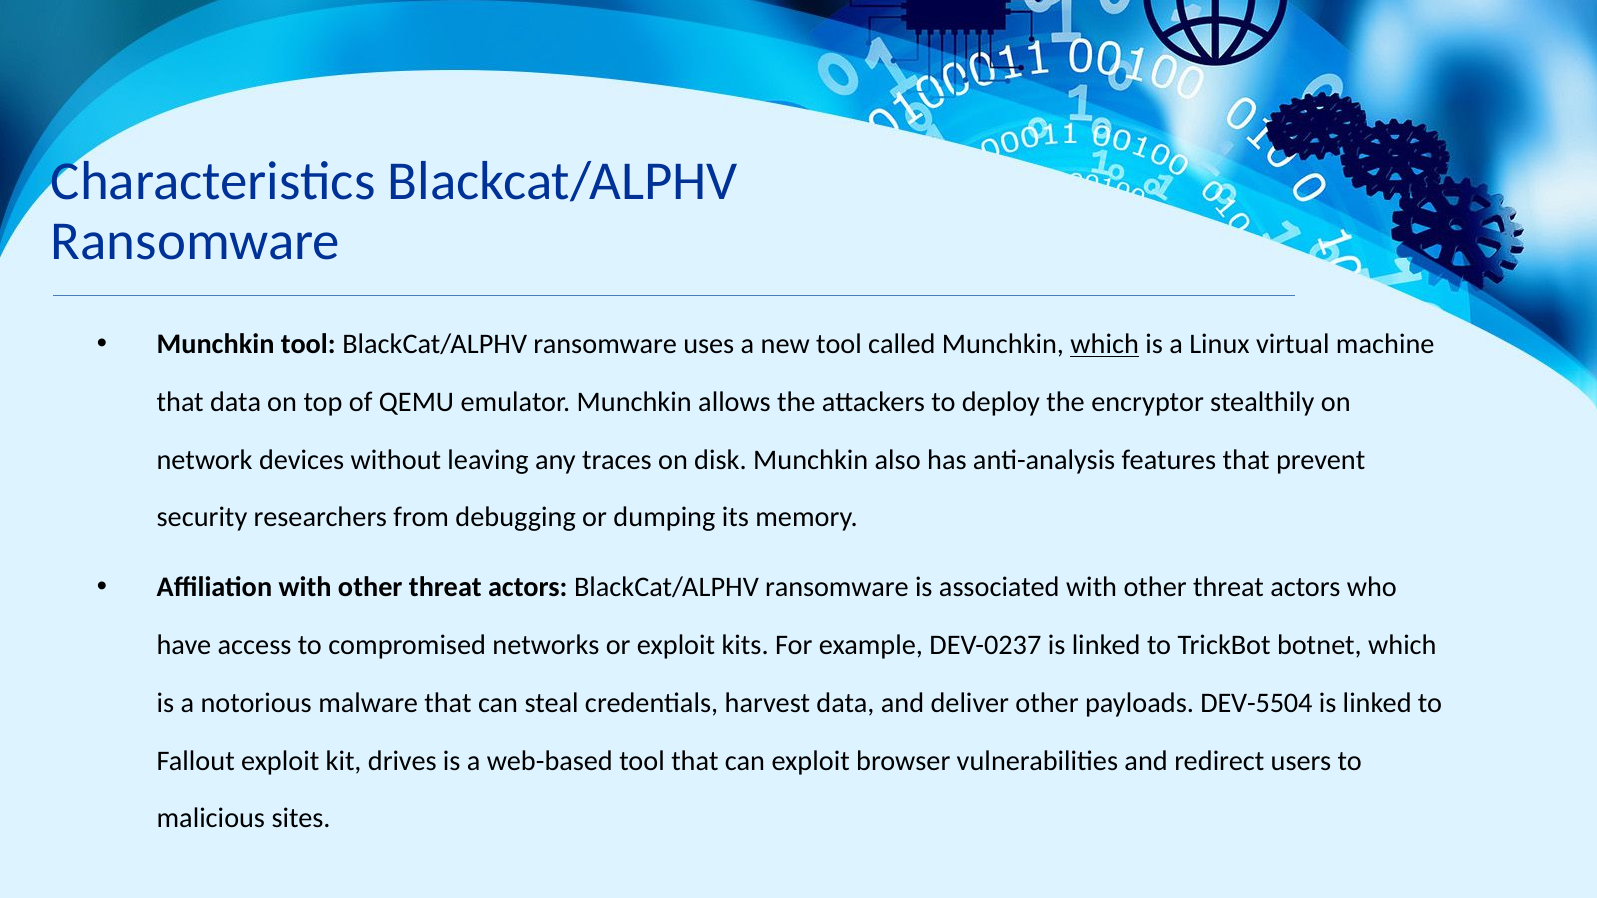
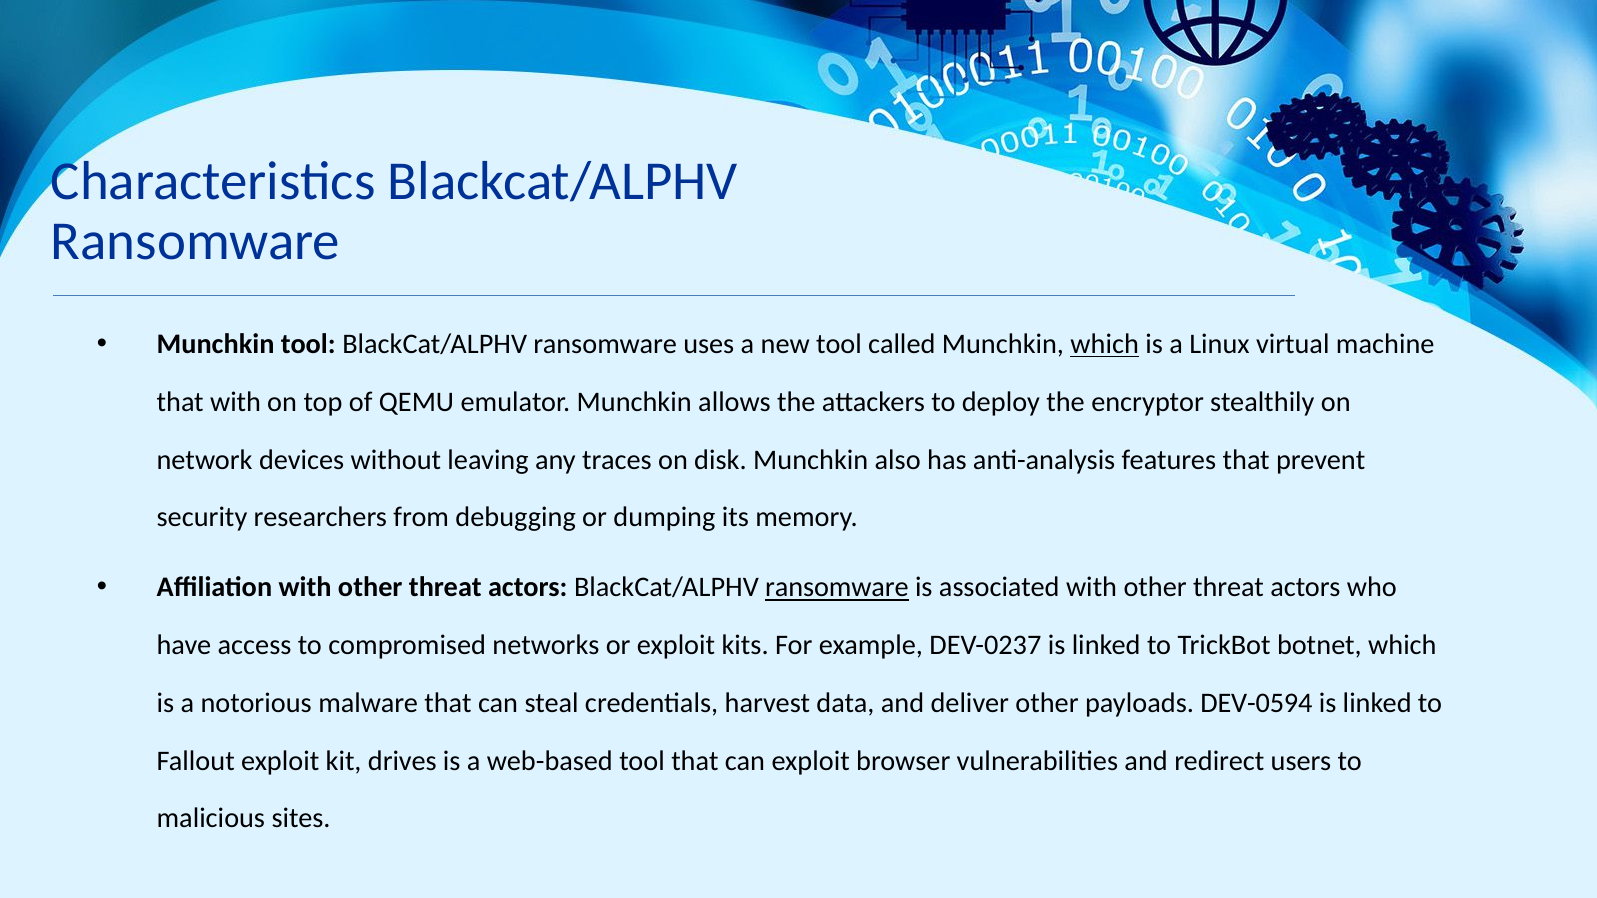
that data: data -> with (236, 402)
ransomware underline: none -> present (837, 588)
DEV-5504: DEV-5504 -> DEV-0594 (1256, 703)
